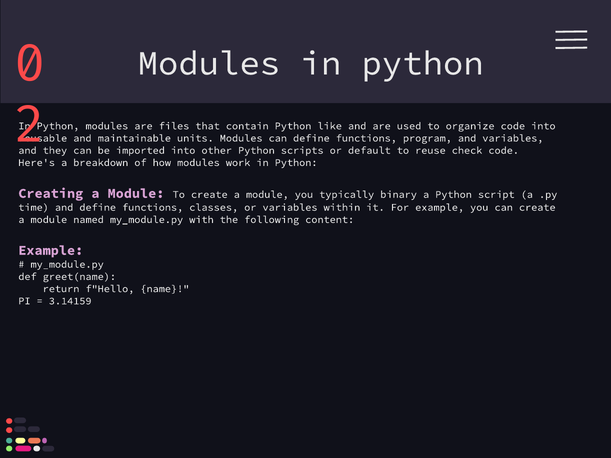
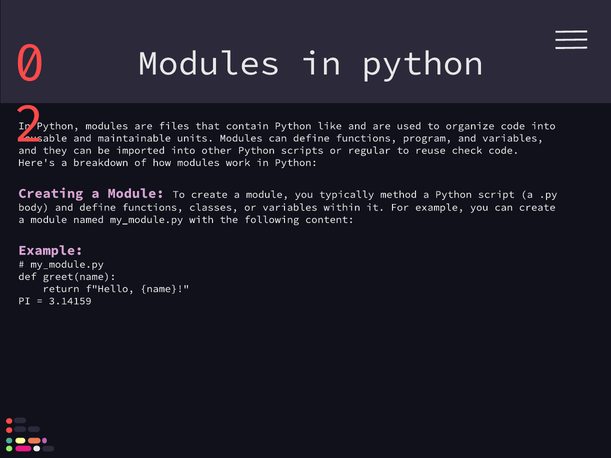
default: default -> regular (369, 150)
binary: binary -> method (399, 195)
time: time -> body (34, 207)
